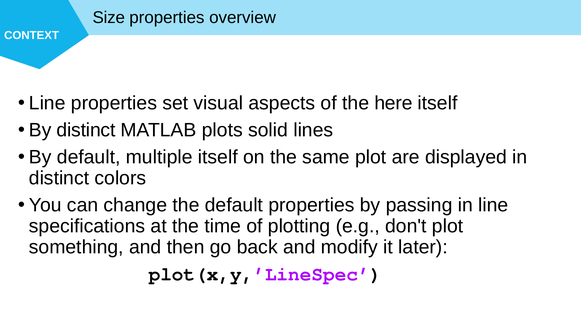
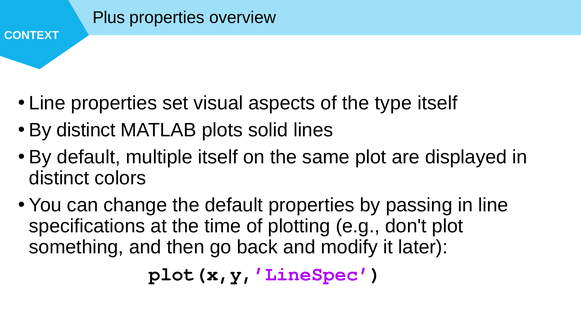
Size: Size -> Plus (109, 17)
here: here -> type (393, 103)
